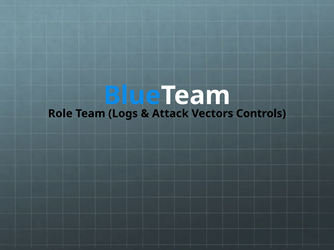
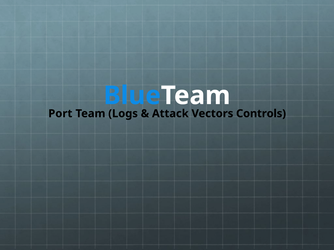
Role: Role -> Port (60, 114)
